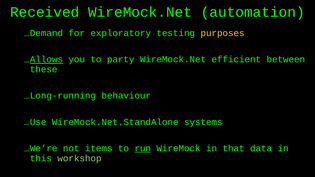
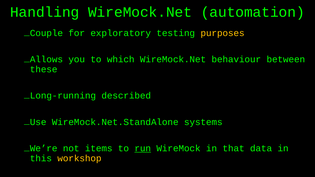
Received: Received -> Handling (45, 12)
Demand: Demand -> Couple (46, 33)
Allows underline: present -> none (46, 59)
party: party -> which (121, 59)
efficient: efficient -> behaviour (236, 59)
behaviour: behaviour -> described (126, 96)
workshop colour: light green -> yellow (79, 158)
